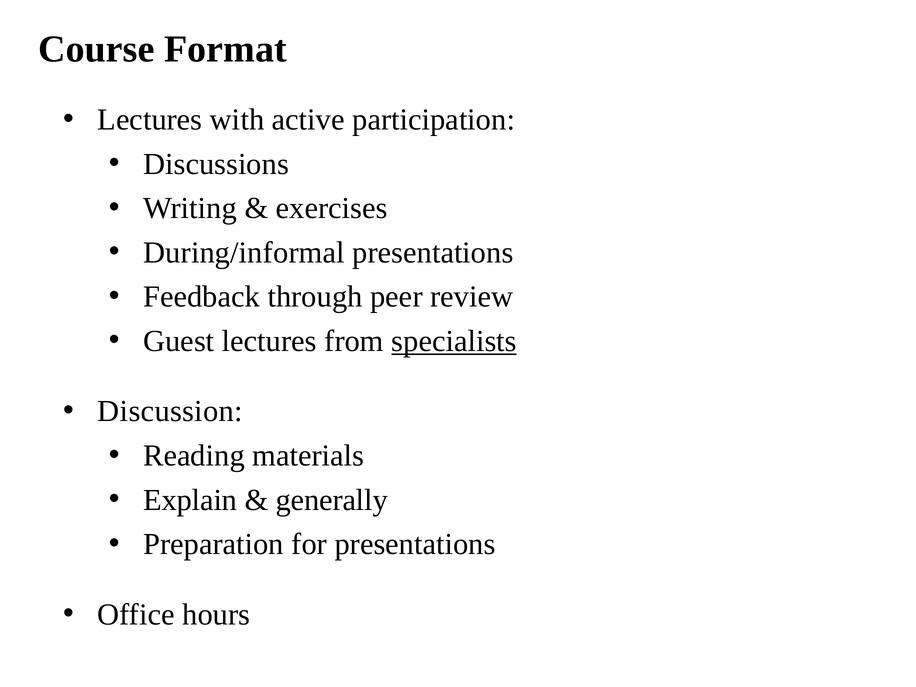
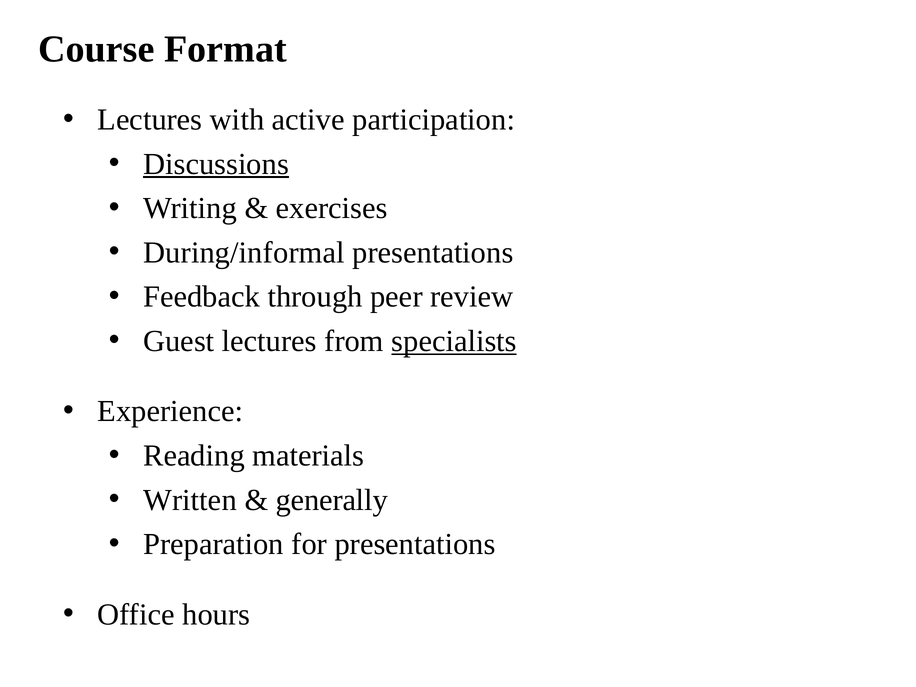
Discussions underline: none -> present (216, 164)
Discussion: Discussion -> Experience (170, 411)
Explain: Explain -> Written (190, 500)
